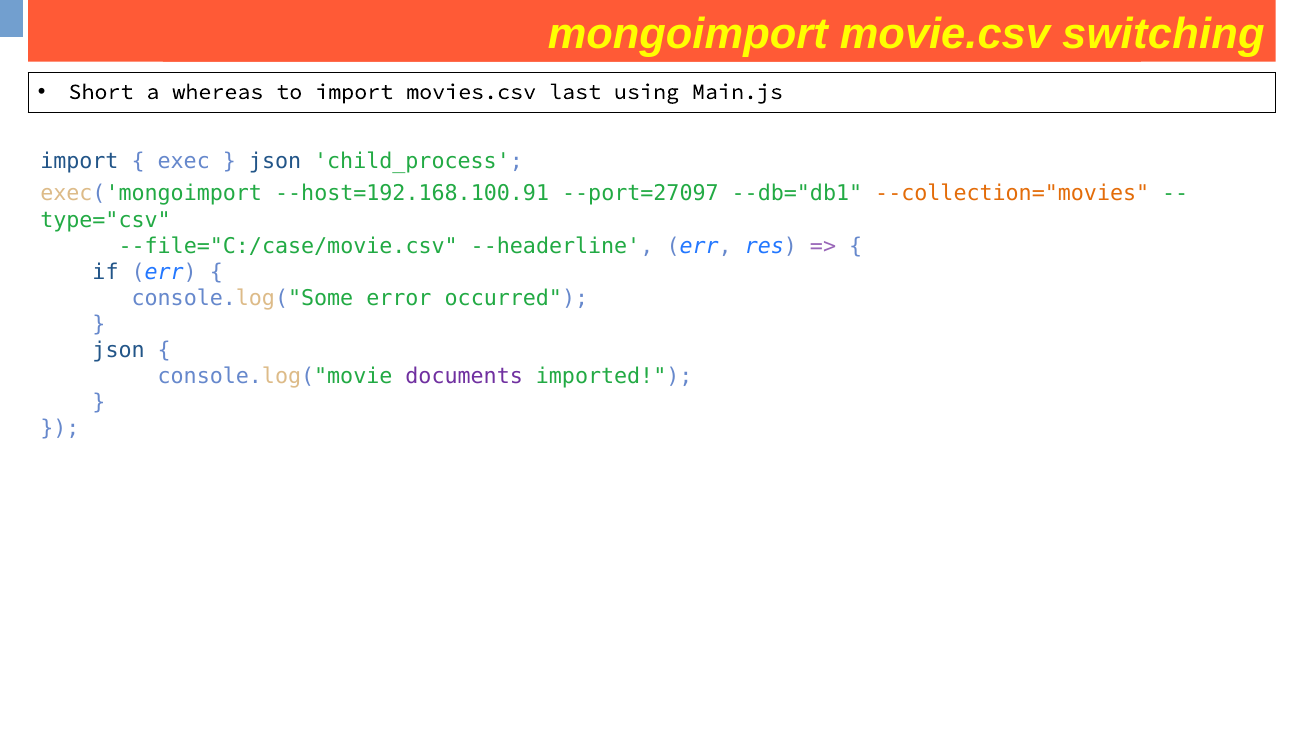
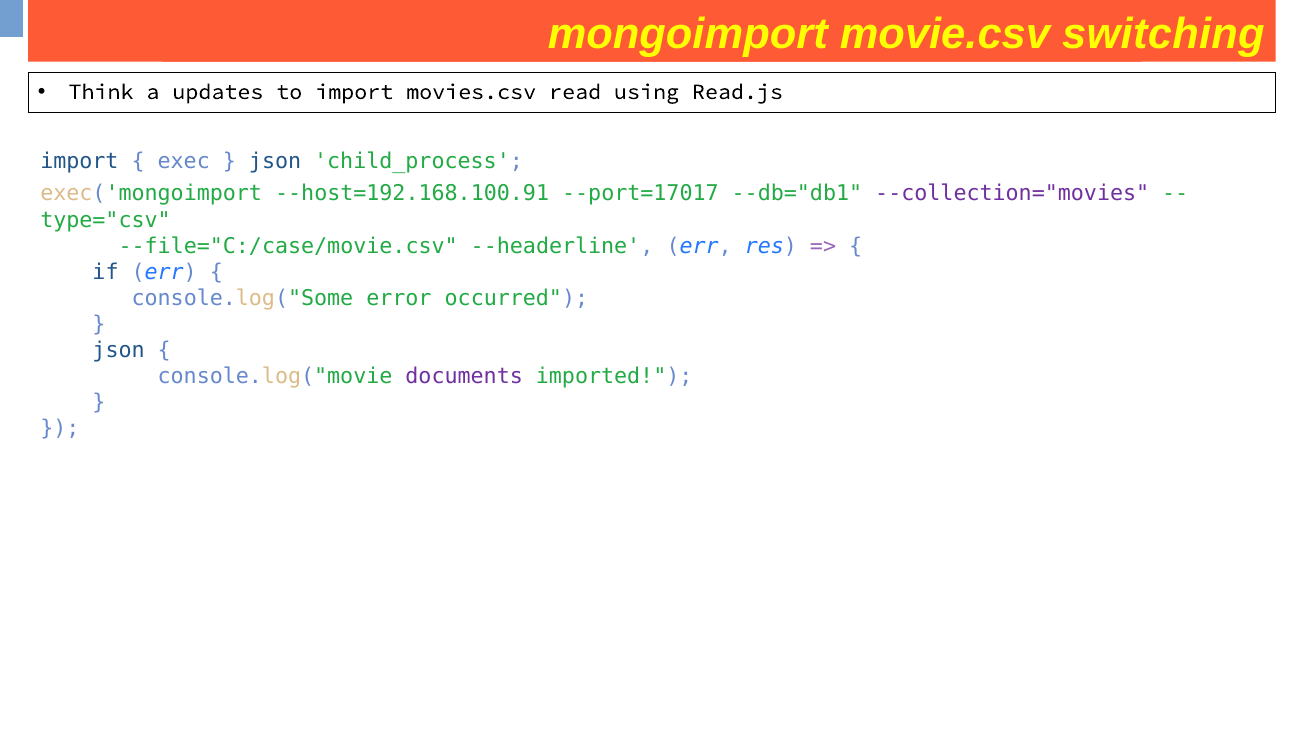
Short: Short -> Think (101, 92)
whereas: whereas -> updates (218, 92)
last: last -> read (575, 92)
Main.js: Main.js -> Read.js (738, 92)
--port=27097: --port=27097 -> --port=17017 (640, 194)
--collection="movies colour: orange -> purple (1012, 194)
